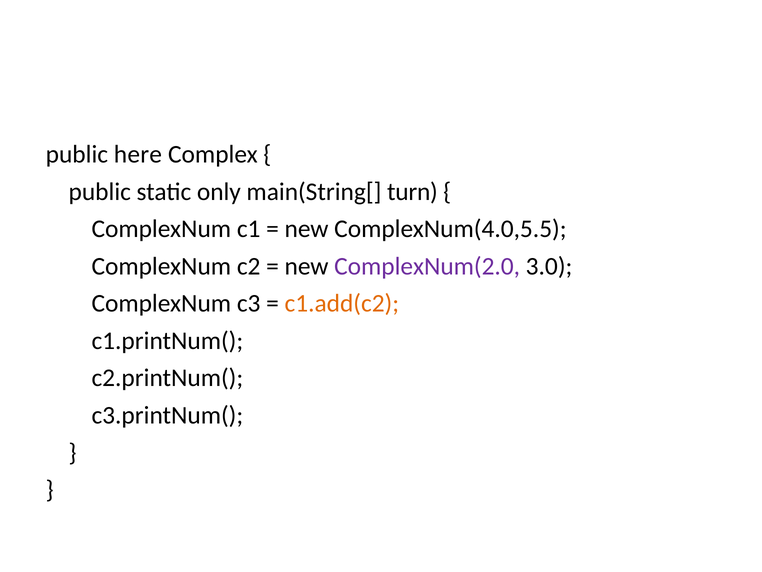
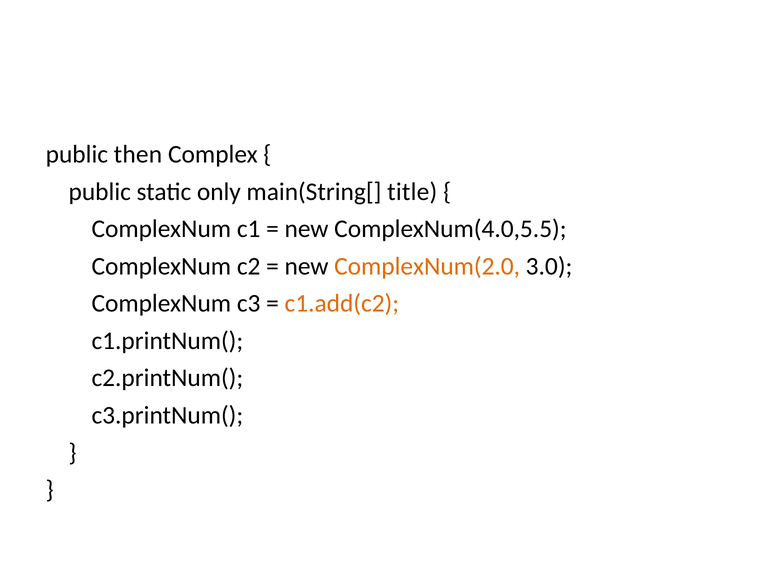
here: here -> then (138, 154)
turn: turn -> title (412, 191)
ComplexNum(2.0 colour: purple -> orange (427, 266)
